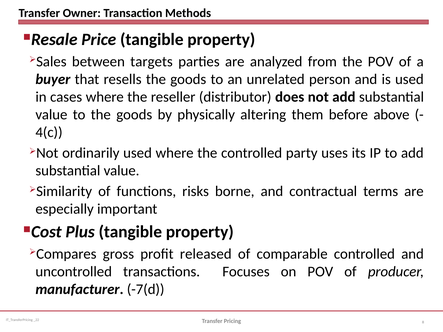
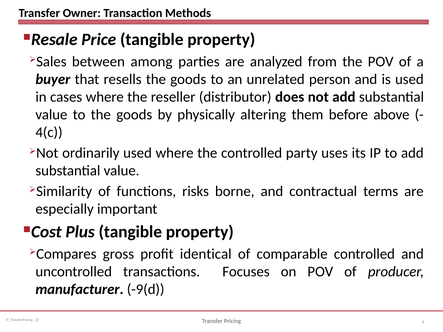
targets: targets -> among (151, 62)
released: released -> identical (206, 254)
-7(d: -7(d -> -9(d (146, 289)
